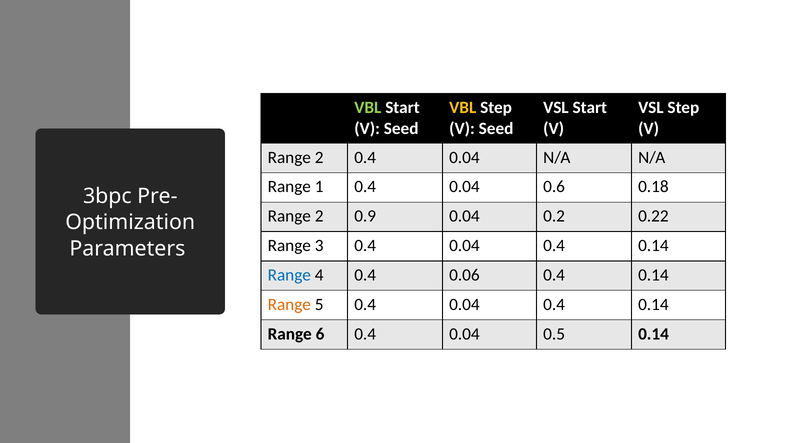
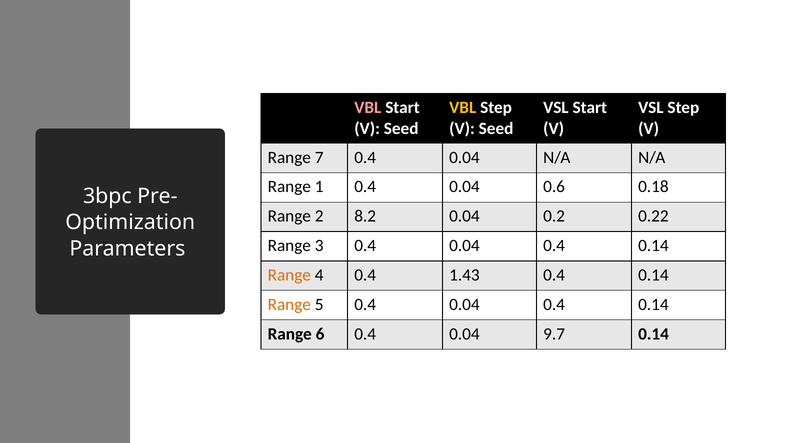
VBL colour: light green -> pink (368, 108)
2: 2 -> 7 (319, 157)
0.9: 0.9 -> 8.2 (365, 216)
Range colour: blue -> orange (289, 275)
0.06: 0.06 -> 1.43 (464, 275)
0.5: 0.5 -> 9.7 (554, 334)
